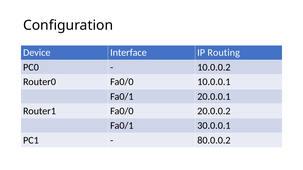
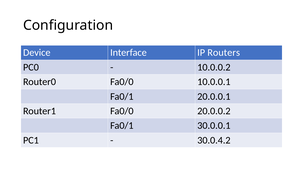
Routing: Routing -> Routers (224, 53)
80.0.0.2: 80.0.0.2 -> 30.0.4.2 (214, 141)
